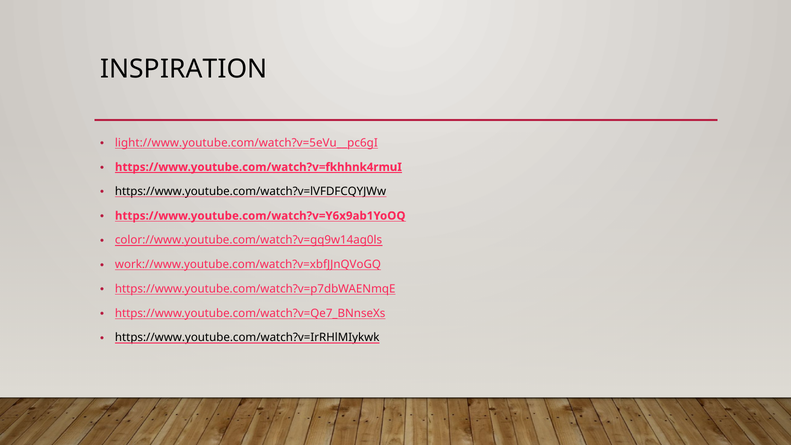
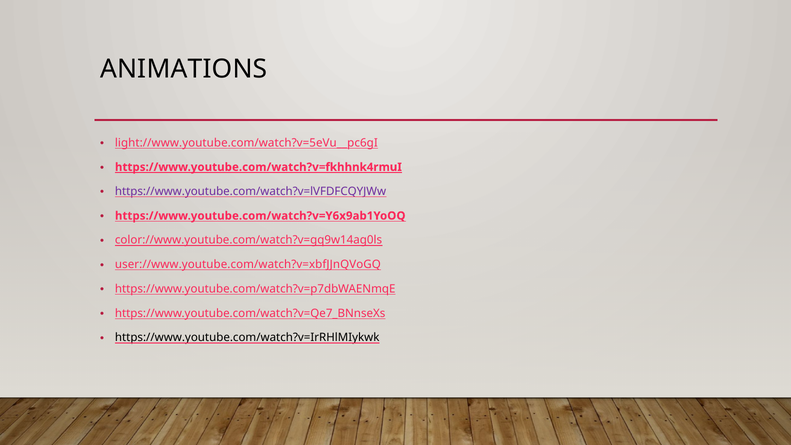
INSPIRATION: INSPIRATION -> ANIMATIONS (184, 69)
https://www.youtube.com/watch?v=lVFDFCQYJWw colour: black -> purple (251, 191)
work://www.youtube.com/watch?v=xbfJJnQVoGQ: work://www.youtube.com/watch?v=xbfJJnQVoGQ -> user://www.youtube.com/watch?v=xbfJJnQVoGQ (248, 265)
